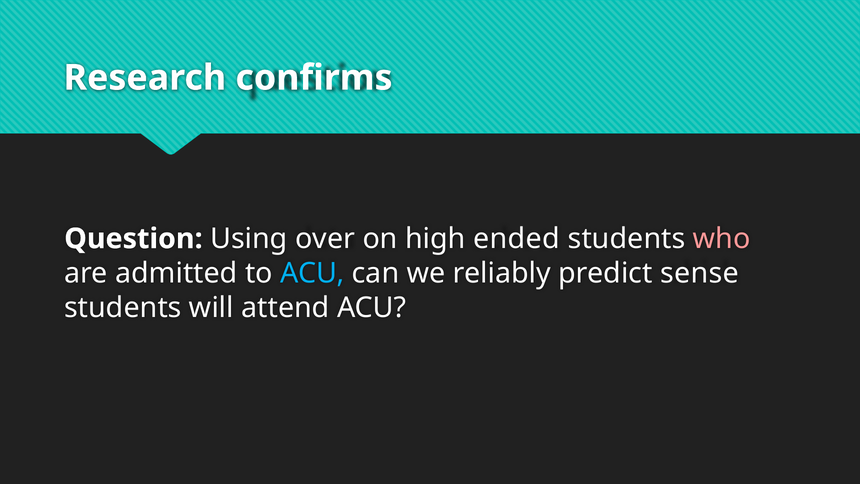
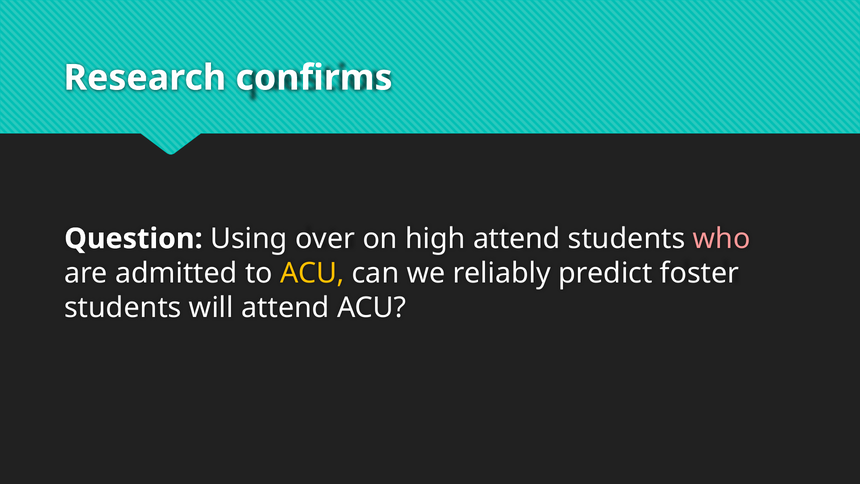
high ended: ended -> attend (517, 239)
ACU colour: light blue -> yellow (312, 273)
sense: sense -> foster (700, 273)
